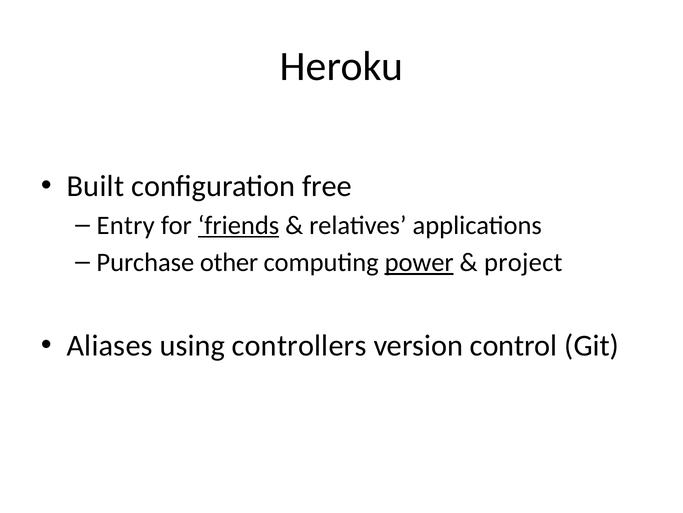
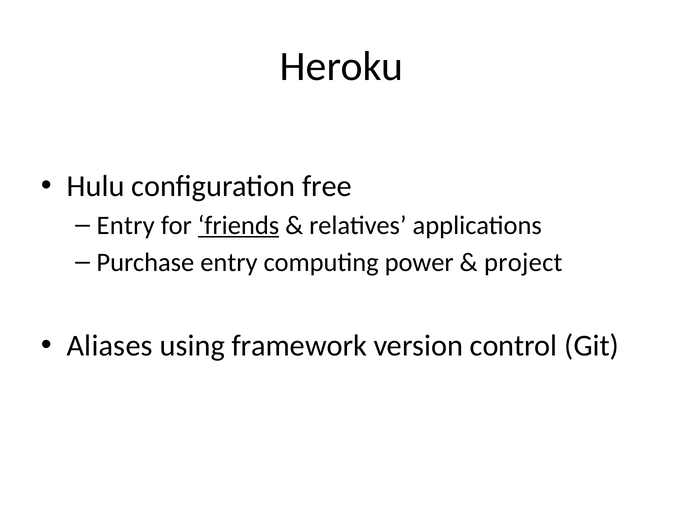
Built: Built -> Hulu (96, 186)
Purchase other: other -> entry (229, 262)
power underline: present -> none (419, 262)
controllers: controllers -> framework (299, 345)
